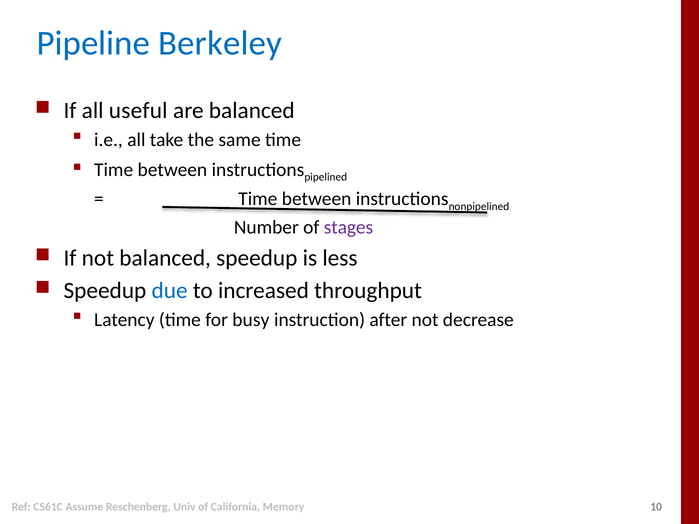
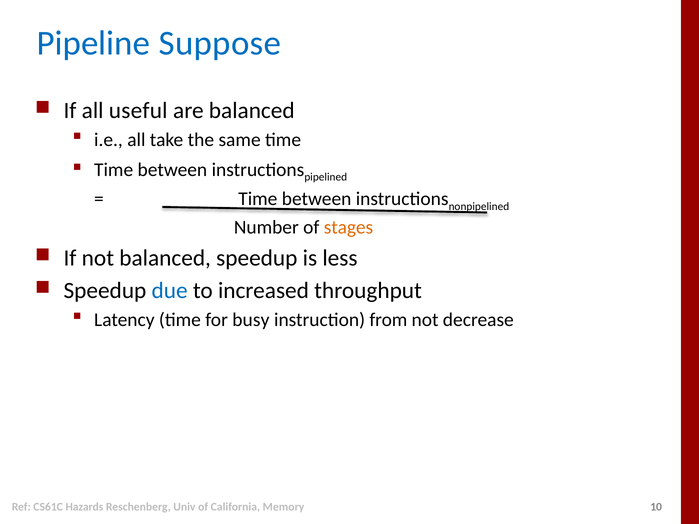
Berkeley: Berkeley -> Suppose (220, 43)
stages colour: purple -> orange (348, 228)
after: after -> from (388, 320)
Assume: Assume -> Hazards (84, 507)
